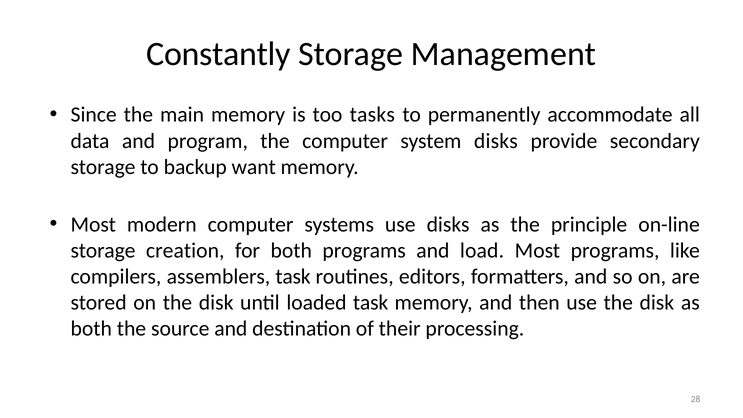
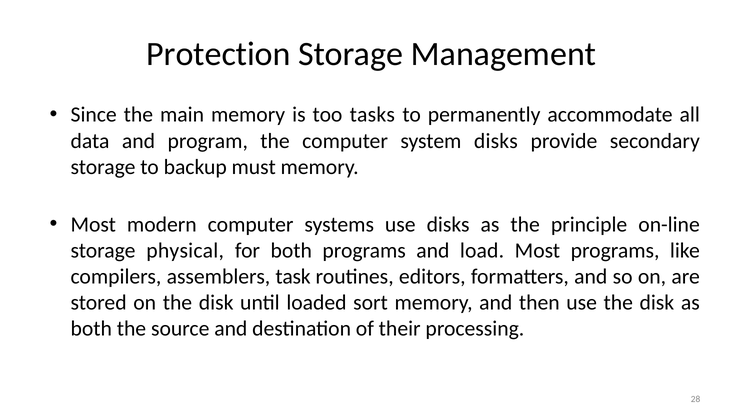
Constantly: Constantly -> Protection (218, 54)
want: want -> must (254, 167)
creation: creation -> physical (185, 250)
loaded task: task -> sort (371, 303)
